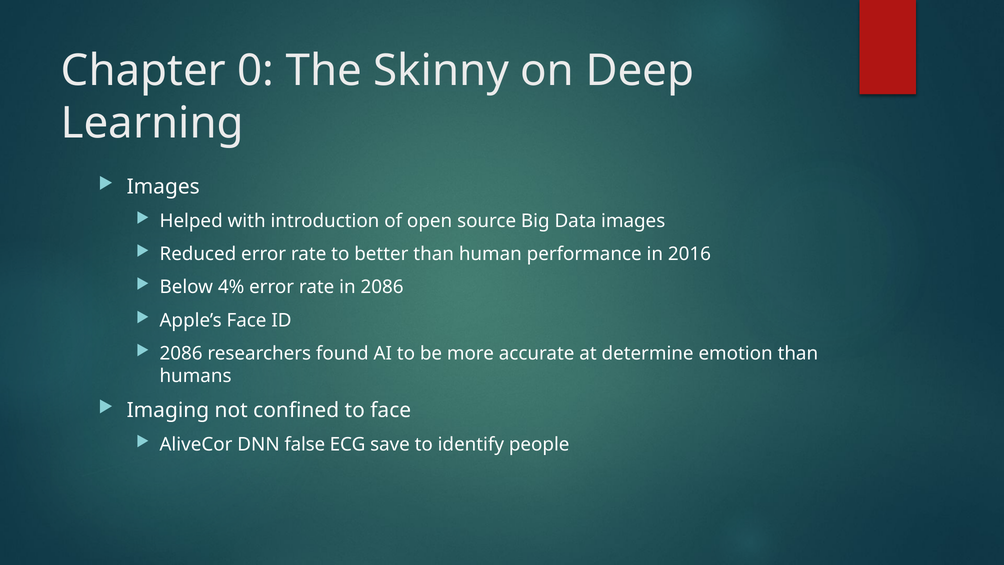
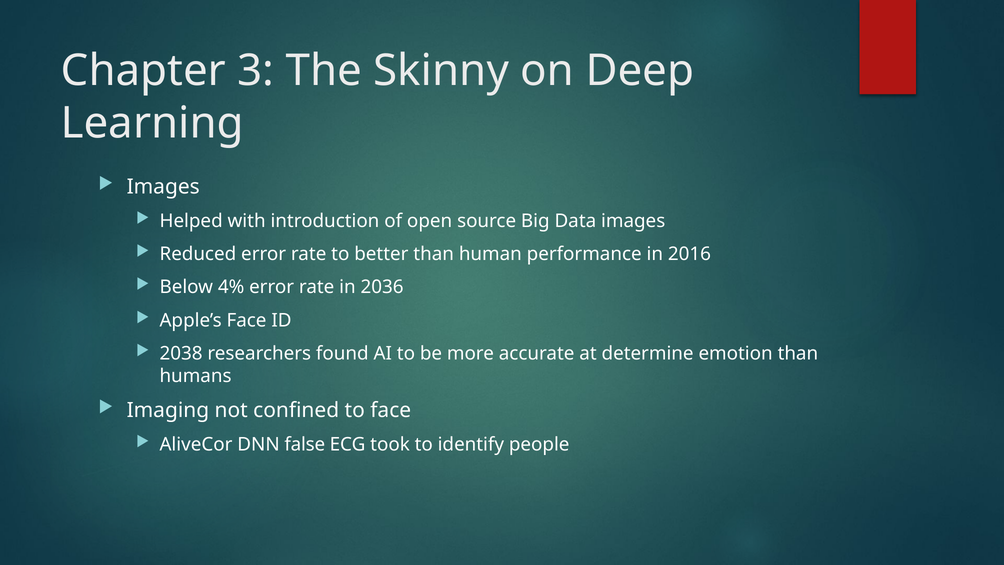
0: 0 -> 3 (256, 70)
in 2086: 2086 -> 2036 (382, 287)
2086: 2086 -> 2038 (181, 353)
save: save -> took (390, 444)
